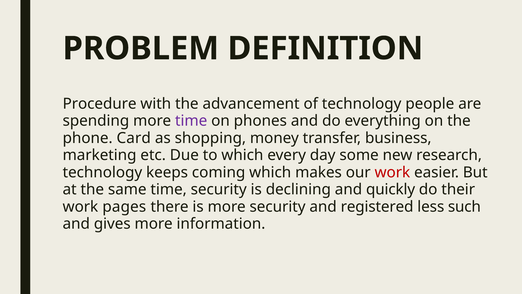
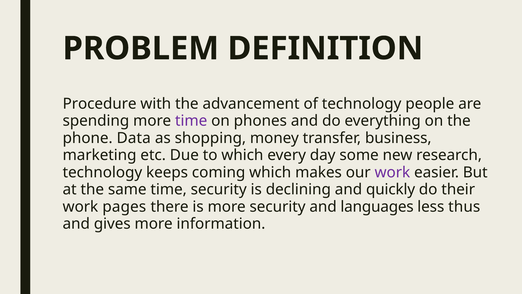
Card: Card -> Data (134, 138)
work colour: red -> purple (392, 172)
registered: registered -> languages (377, 206)
such: such -> thus (464, 206)
